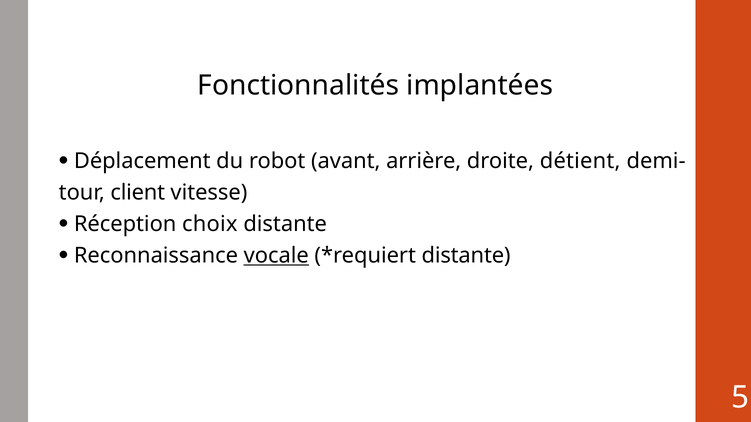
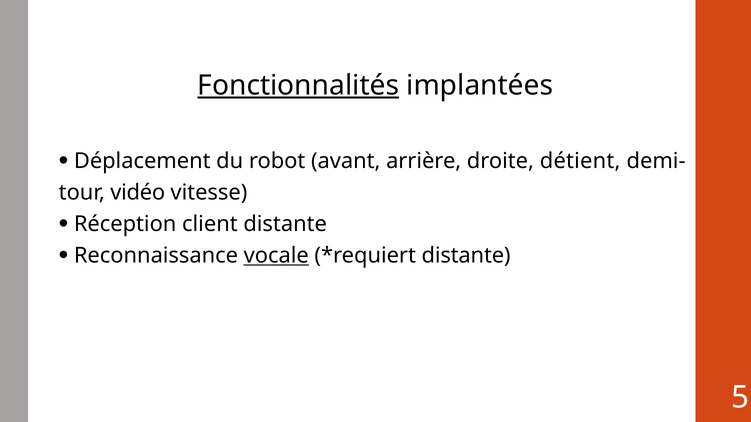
Fonctionnalités underline: none -> present (298, 86)
client: client -> vidéo (138, 193)
choix: choix -> client (210, 224)
